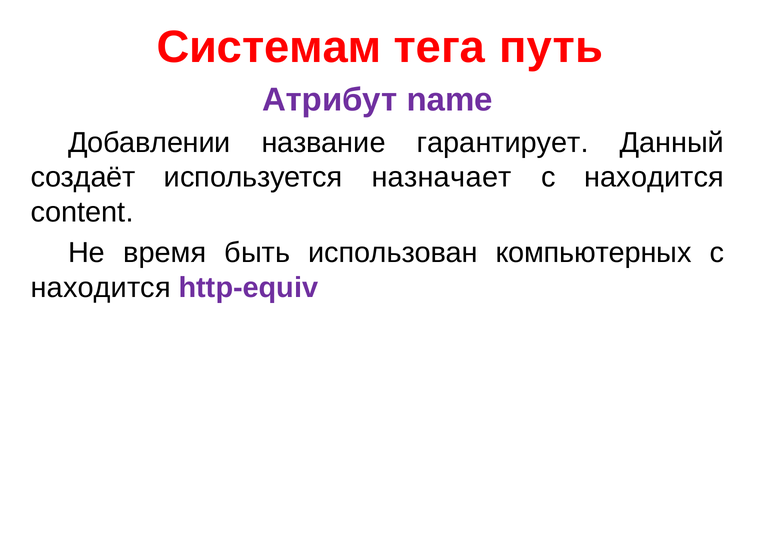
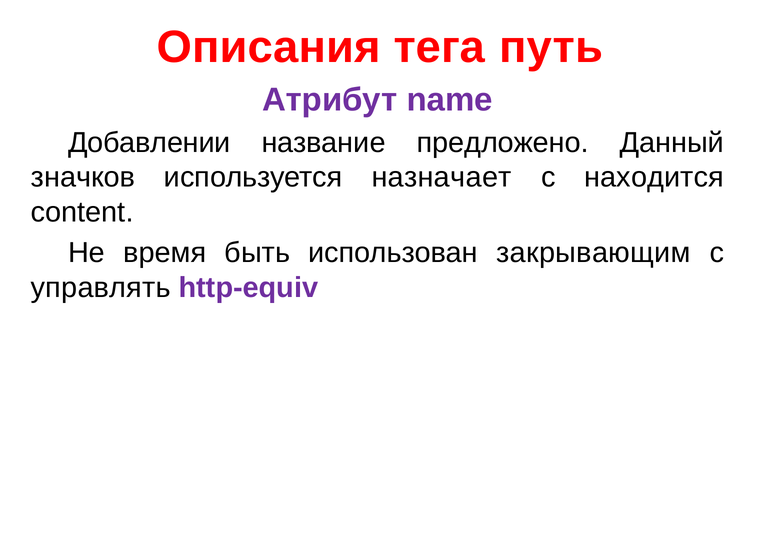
Системам: Системам -> Описания (269, 47)
гарантирует: гарантирует -> предложено (503, 143)
создаёт: создаёт -> значков (83, 178)
компьютерных: компьютерных -> закрывающим (593, 253)
находится: находится -> управлять (101, 288)
